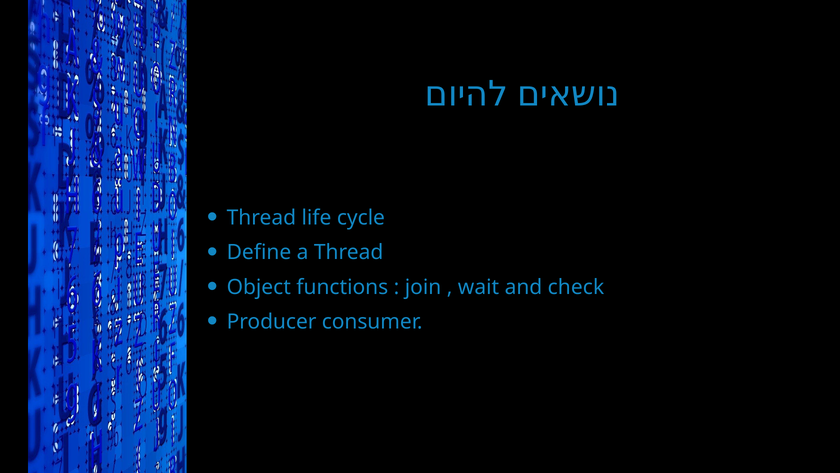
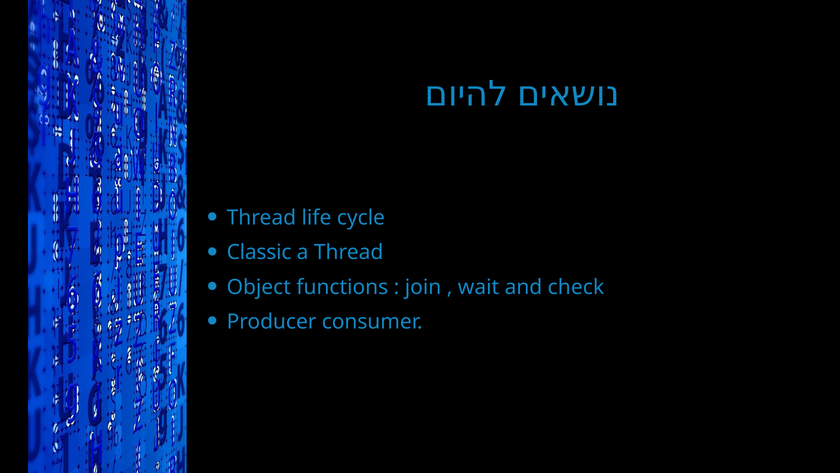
Define: Define -> Classic (259, 252)
